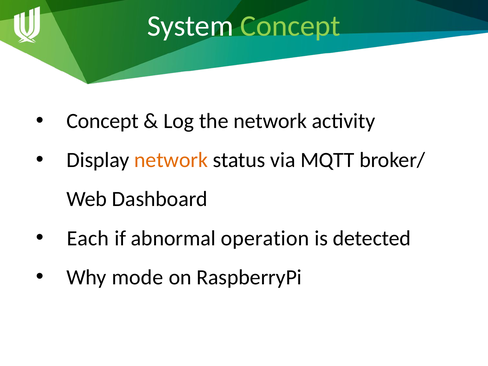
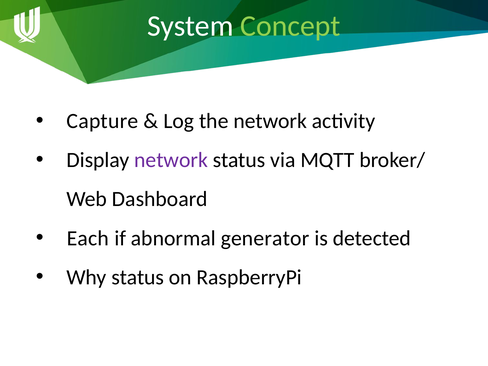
Concept: Concept -> Capture (102, 121)
network colour: orange -> purple (171, 160)
operation: operation -> generator (265, 238)
Why mode: mode -> status (138, 277)
